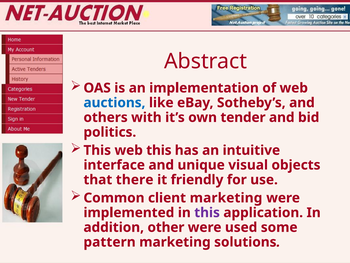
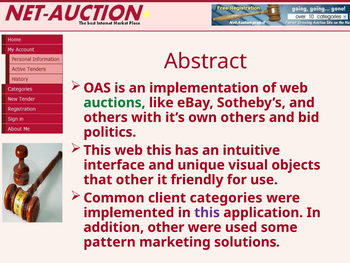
auctions colour: blue -> green (114, 103)
own tender: tender -> others (243, 117)
that there: there -> other (135, 179)
client marketing: marketing -> categories (226, 198)
